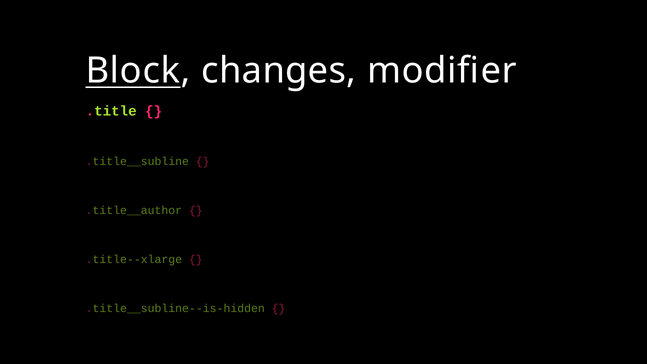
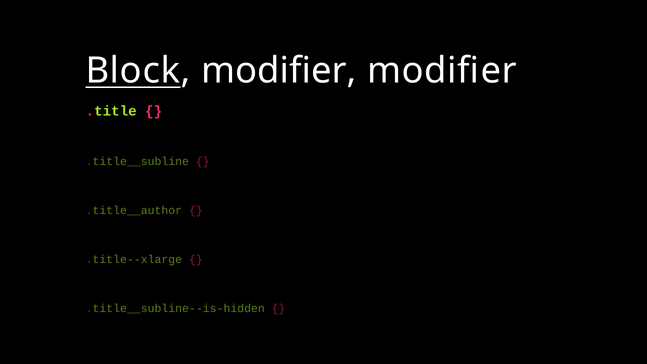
Block changes: changes -> modifier (279, 71)
